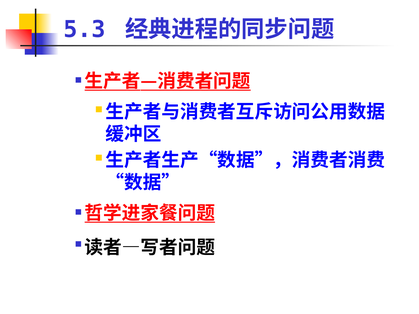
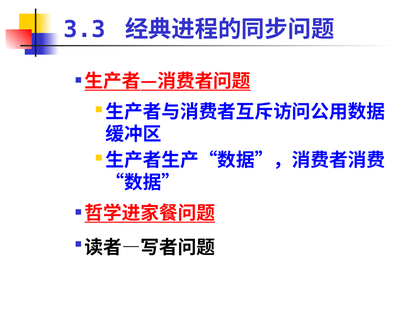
5.3: 5.3 -> 3.3 (85, 30)
